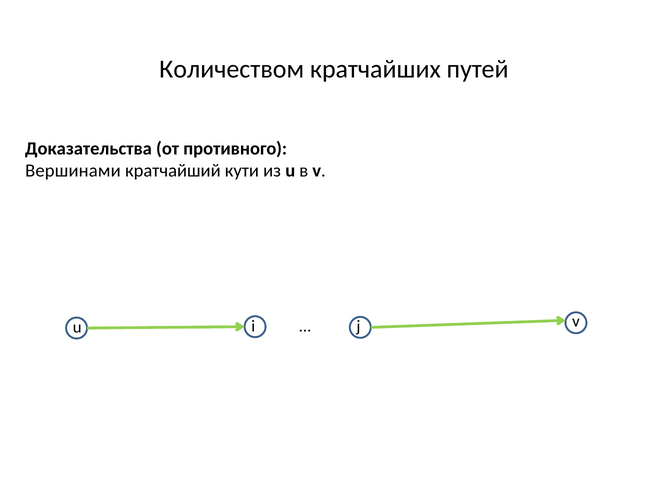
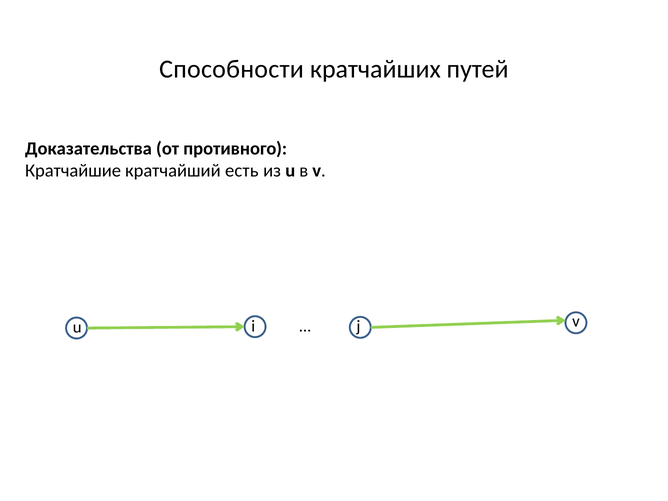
Количеством: Количеством -> Способности (232, 69)
Вершинами: Вершинами -> Кратчайшие (73, 171)
кути: кути -> есть (242, 171)
